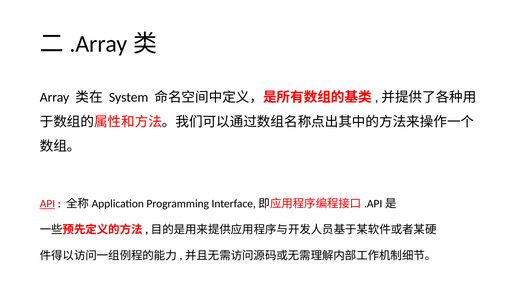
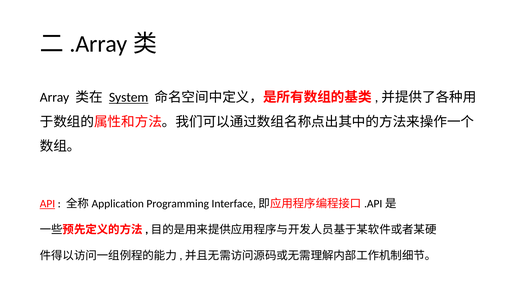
System underline: none -> present (129, 97)
